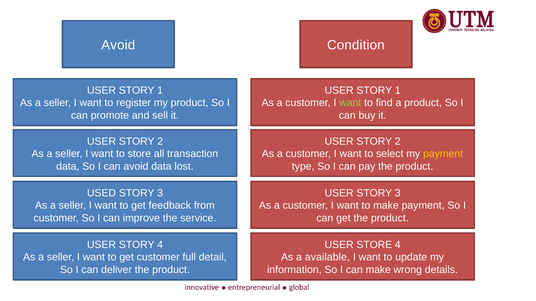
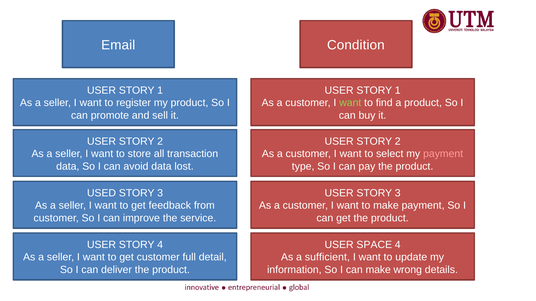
Avoid: Avoid -> Email (118, 45)
payment colour: yellow -> pink (443, 154)
USER STORE: STORE -> SPACE (374, 245)
available: available -> sufficient (327, 258)
